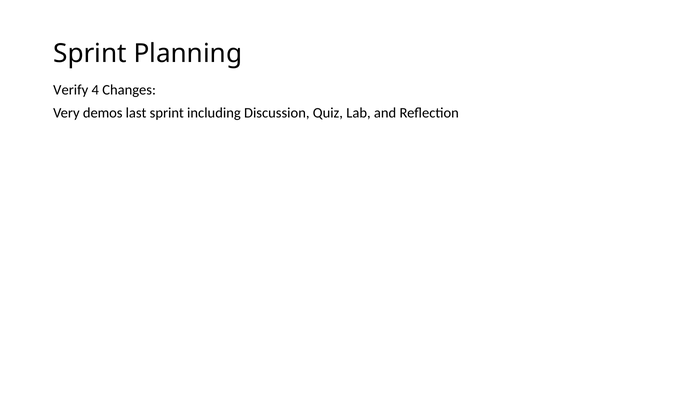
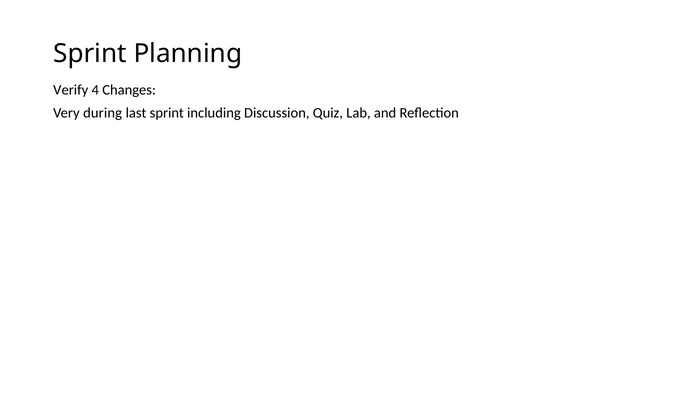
demos: demos -> during (103, 113)
